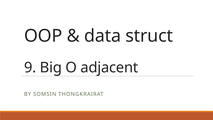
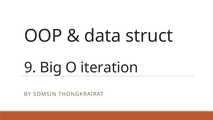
adjacent: adjacent -> iteration (109, 67)
